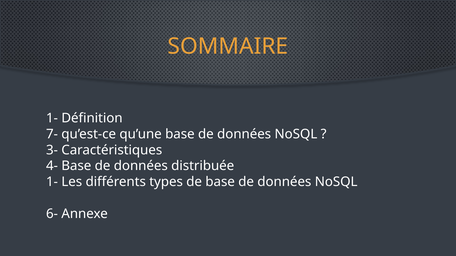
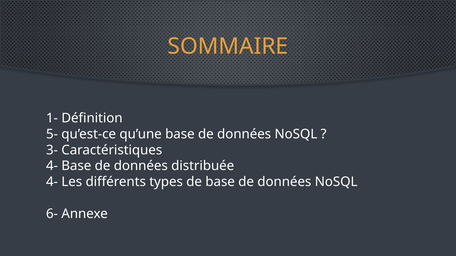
7-: 7- -> 5- (52, 134)
1-: 1- -> 4- (52, 182)
